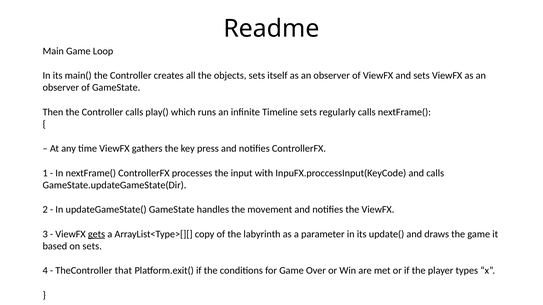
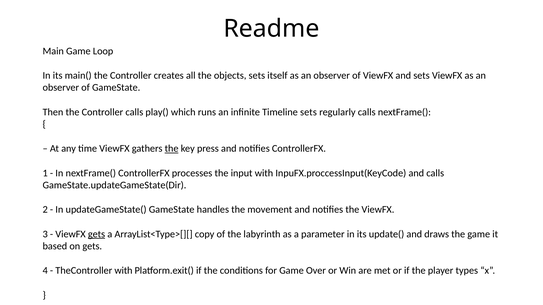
the underline: none -> present (172, 149)
on sets: sets -> gets (92, 247)
TheController that: that -> with (123, 271)
